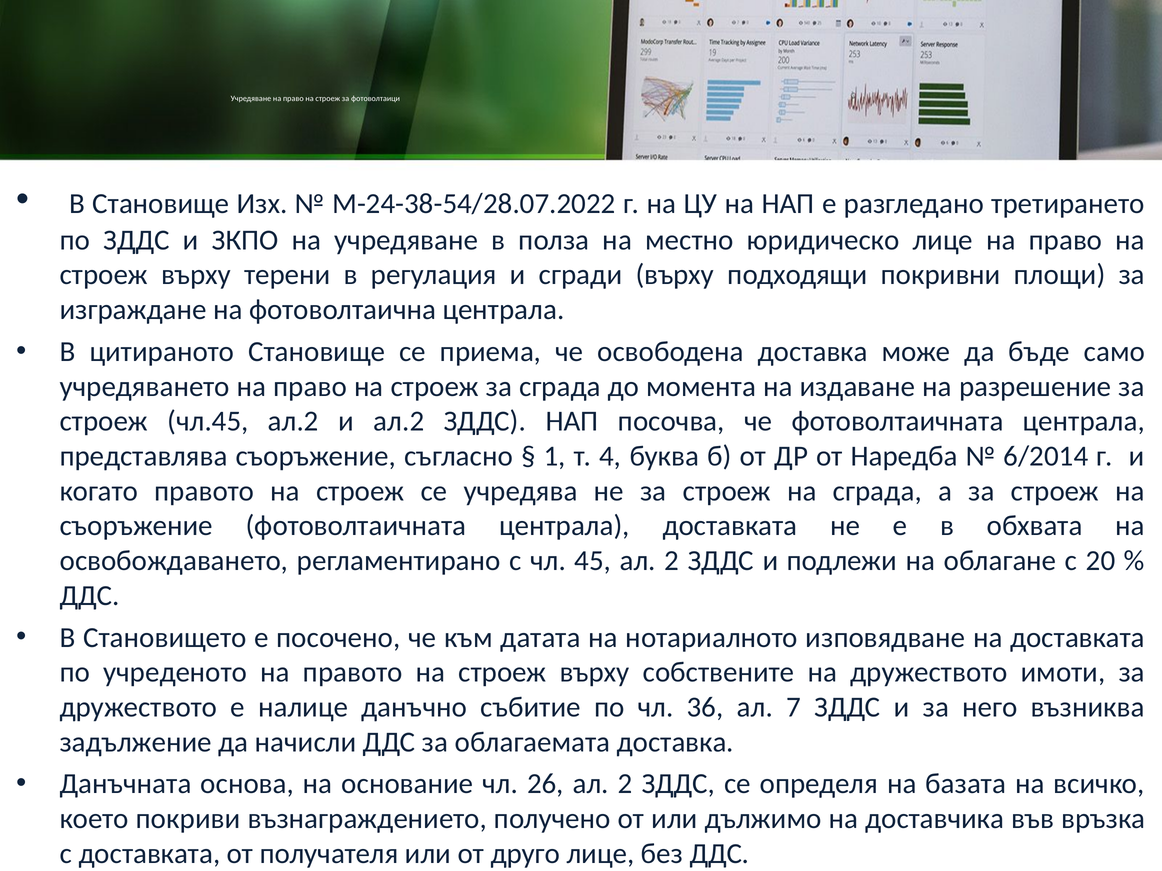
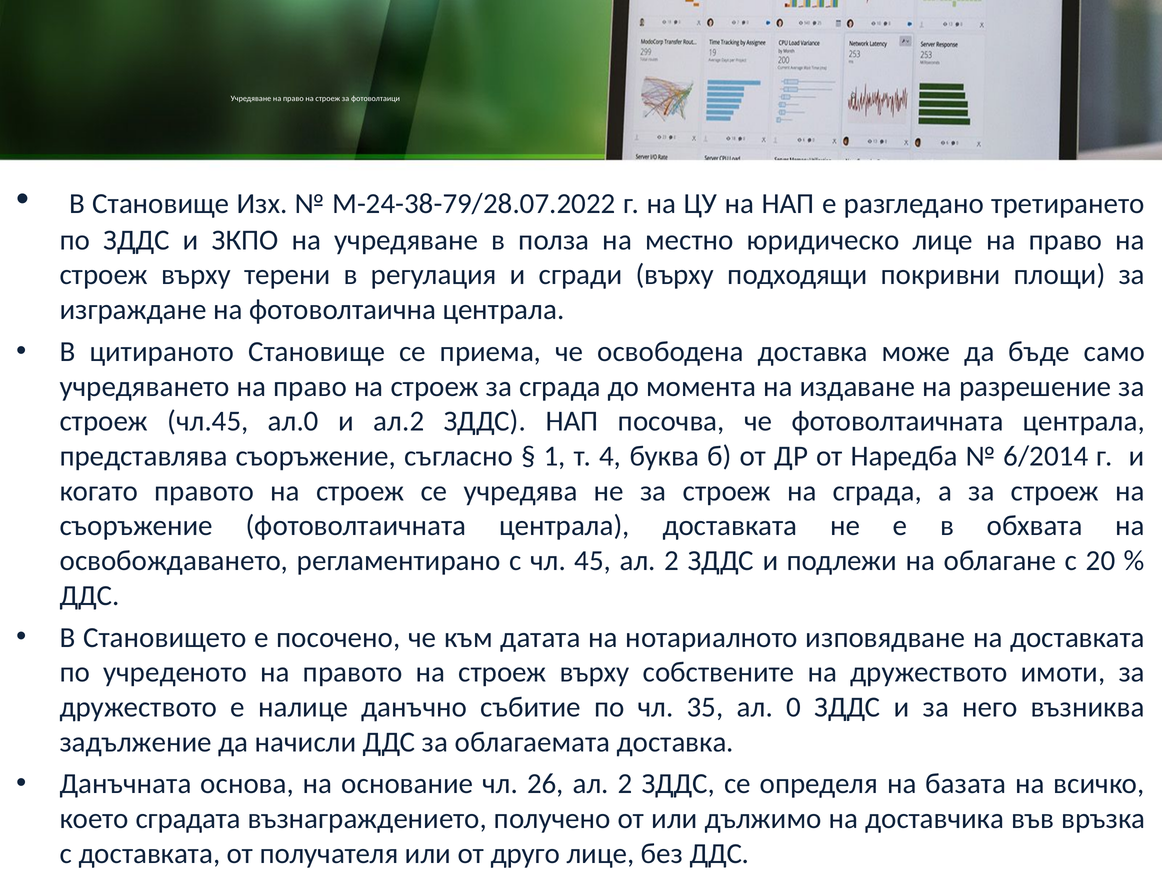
М-24-38-54/28.07.2022: М-24-38-54/28.07.2022 -> М-24-38-79/28.07.2022 (474, 204)
чл.45 ал.2: ал.2 -> ал.0 (293, 422)
36: 36 -> 35 (705, 708)
7: 7 -> 0 (794, 708)
покриви: покриви -> сградата (188, 819)
